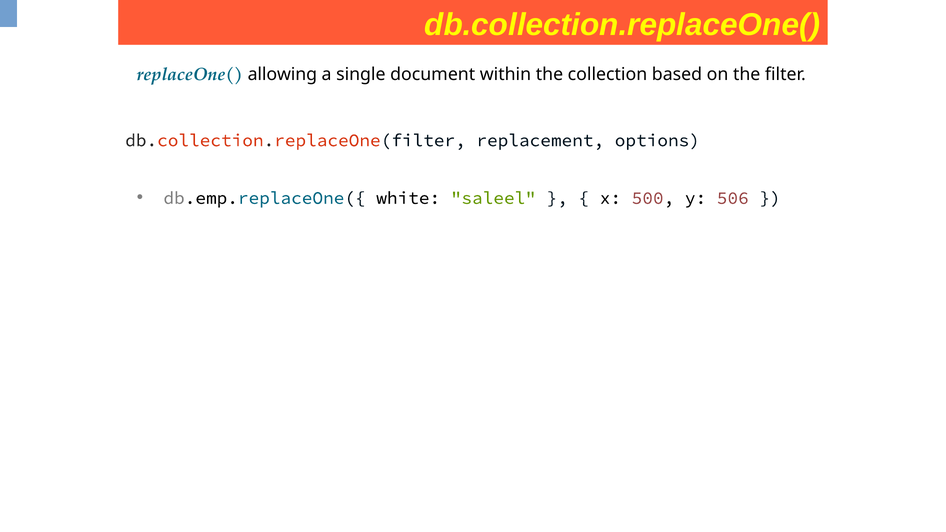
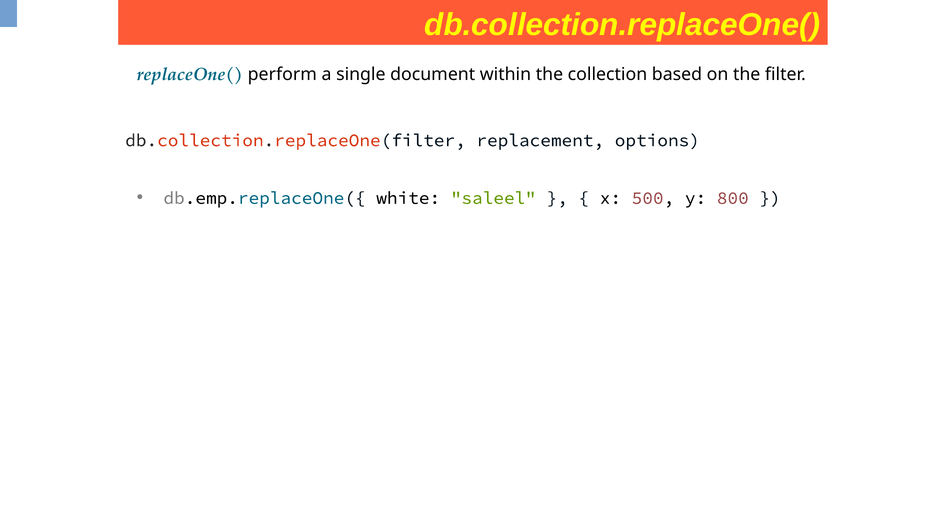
allowing: allowing -> perform (282, 74)
506: 506 -> 800 (733, 198)
